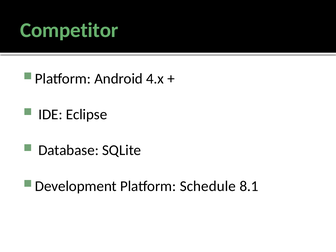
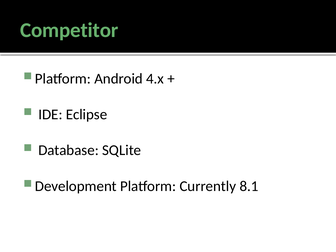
Schedule: Schedule -> Currently (208, 186)
